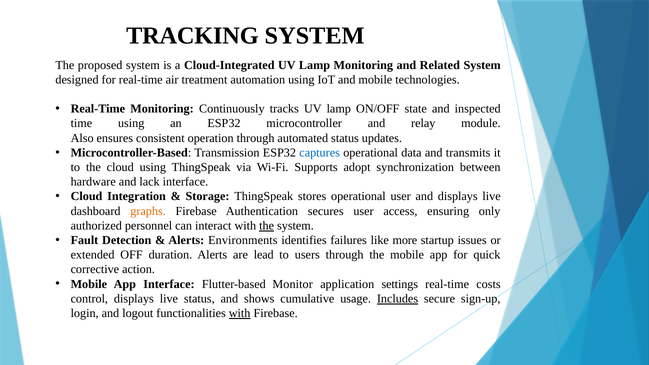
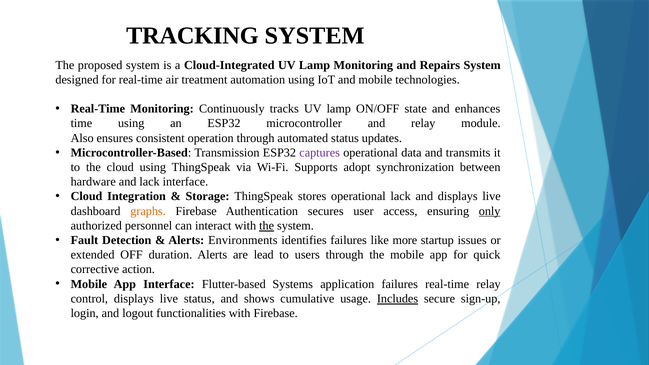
Related: Related -> Repairs (440, 65)
inspected: inspected -> enhances (478, 109)
captures colour: blue -> purple (320, 153)
operational user: user -> lack (401, 196)
only underline: none -> present (490, 211)
Monitor: Monitor -> Systems (293, 284)
application settings: settings -> failures (400, 284)
real-time costs: costs -> relay (488, 284)
with underline: present -> none (240, 313)
